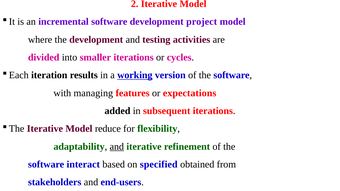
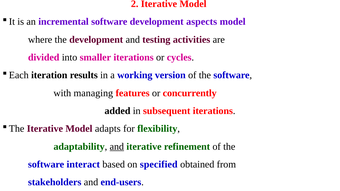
project: project -> aspects (202, 22)
working underline: present -> none (135, 75)
expectations: expectations -> concurrently (190, 93)
reduce: reduce -> adapts (108, 129)
